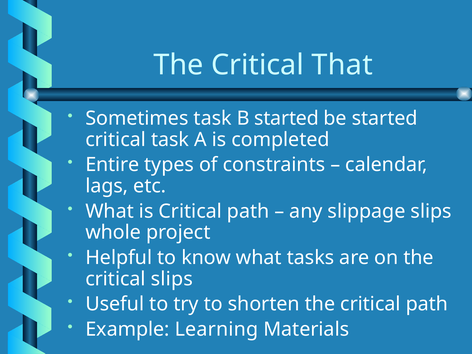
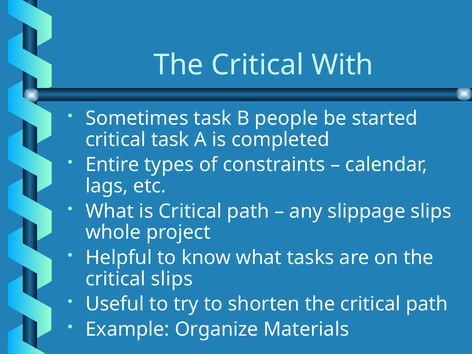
That: That -> With (342, 65)
B started: started -> people (286, 118)
Learning: Learning -> Organize (217, 329)
